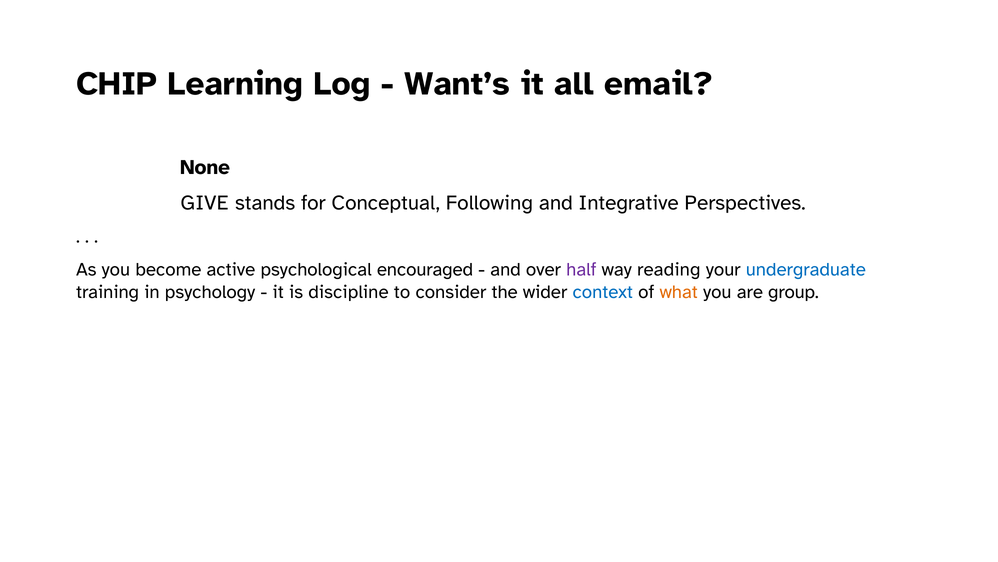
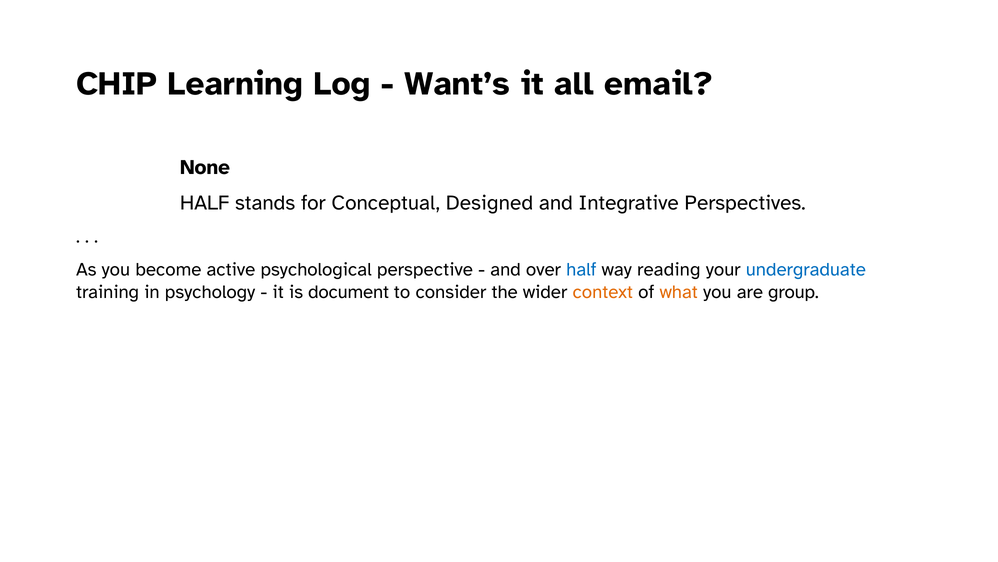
GIVE: GIVE -> HALF (205, 202)
Following: Following -> Designed (489, 202)
encouraged: encouraged -> perspective (425, 269)
half colour: purple -> blue (581, 269)
discipline: discipline -> document (349, 292)
context colour: blue -> orange (603, 292)
